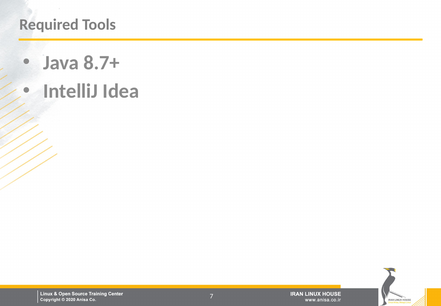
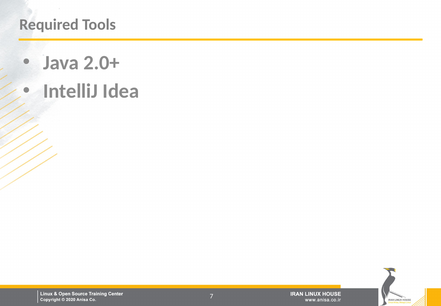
8.7+: 8.7+ -> 2.0+ (102, 63)
